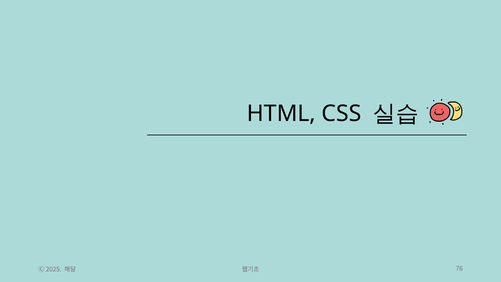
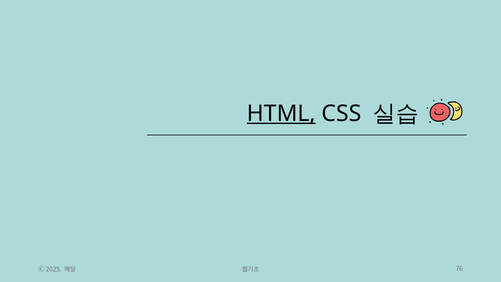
HTML underline: none -> present (281, 114)
